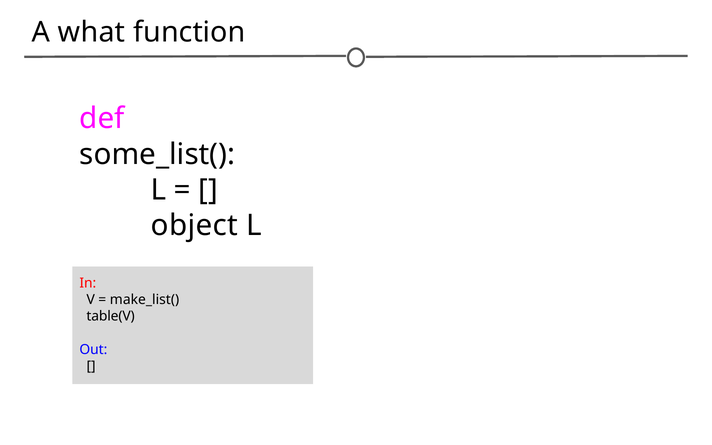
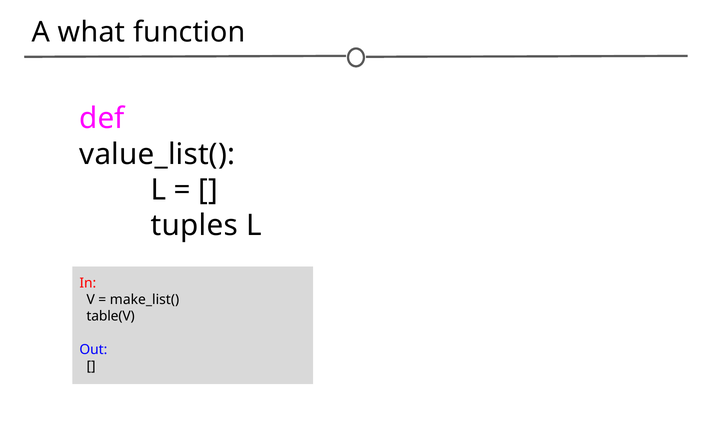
some_list(: some_list( -> value_list( (157, 154)
object: object -> tuples (194, 225)
